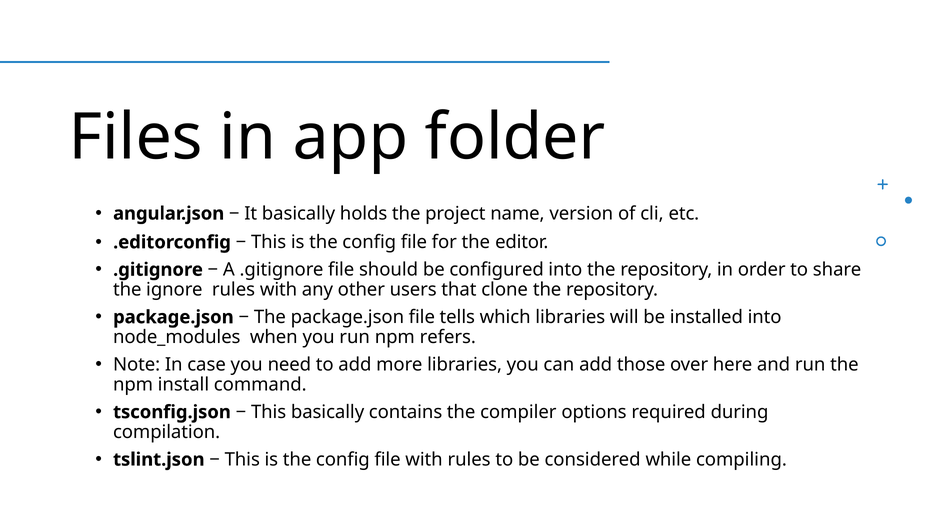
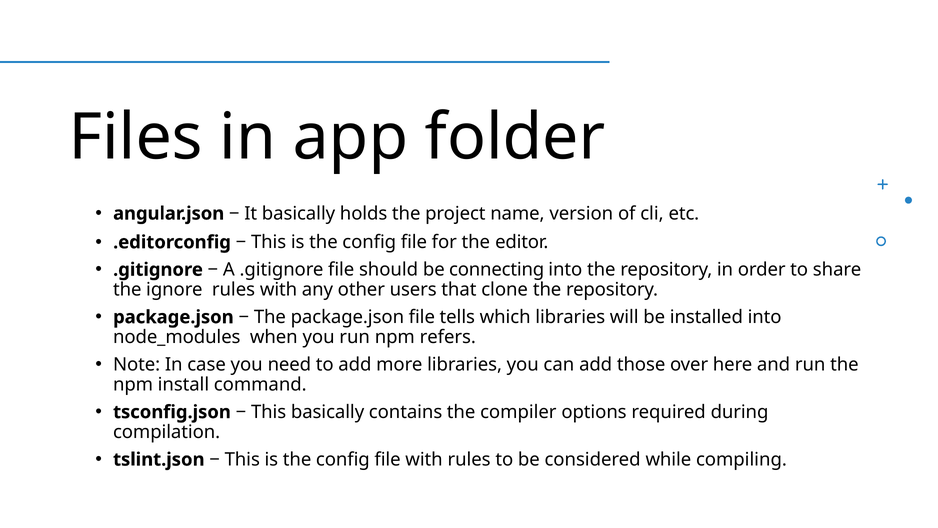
configured: configured -> connecting (497, 269)
